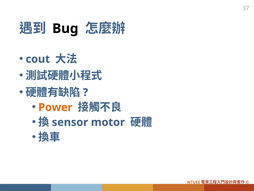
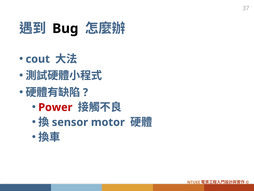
Power colour: orange -> red (55, 107)
